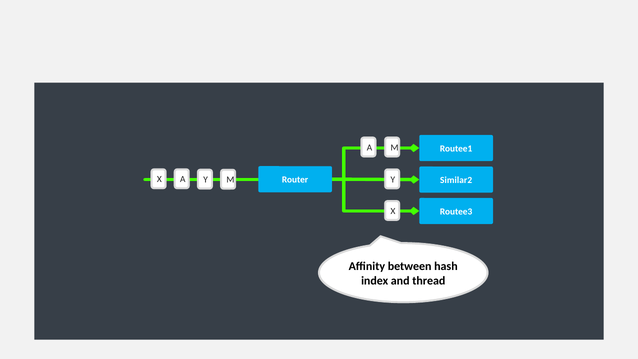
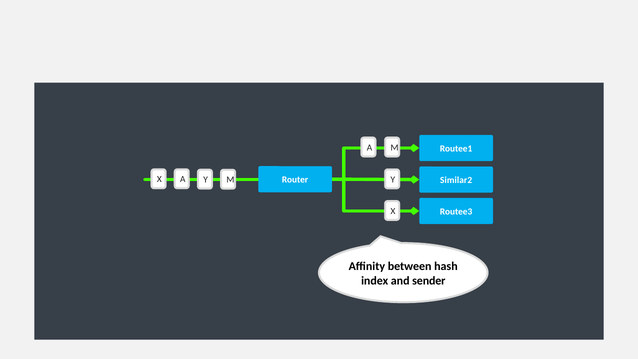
thread: thread -> sender (429, 281)
